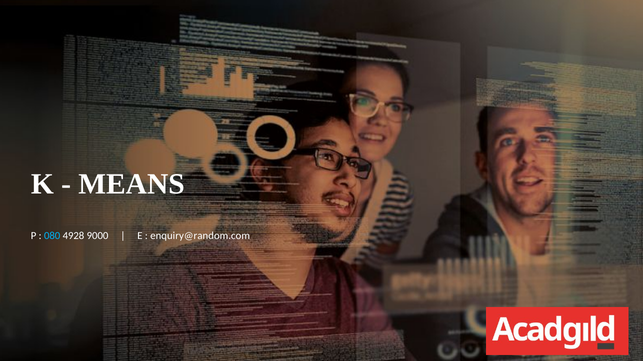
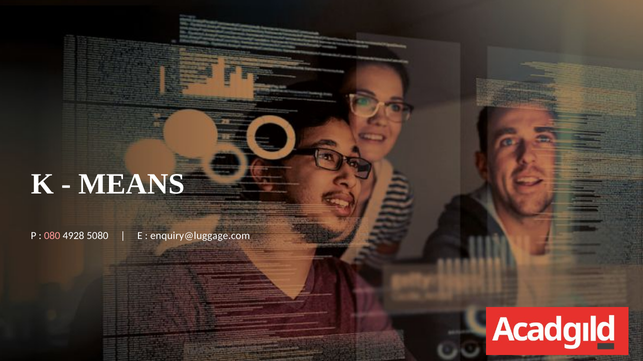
080 colour: light blue -> pink (52, 236)
9000: 9000 -> 5080 (98, 236)
enquiry@random.com: enquiry@random.com -> enquiry@luggage.com (200, 236)
